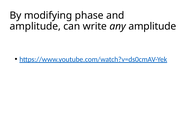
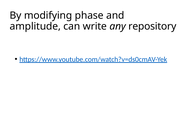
any amplitude: amplitude -> repository (152, 26)
